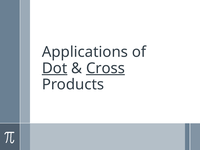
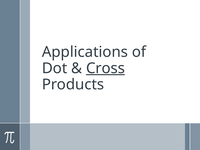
Dot underline: present -> none (55, 68)
